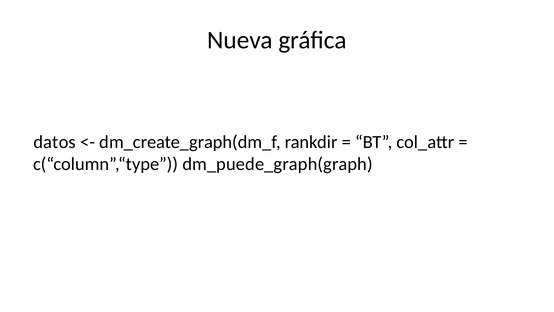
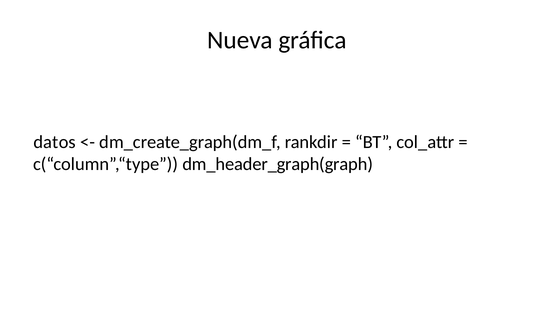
dm_puede_graph(graph: dm_puede_graph(graph -> dm_header_graph(graph (278, 164)
